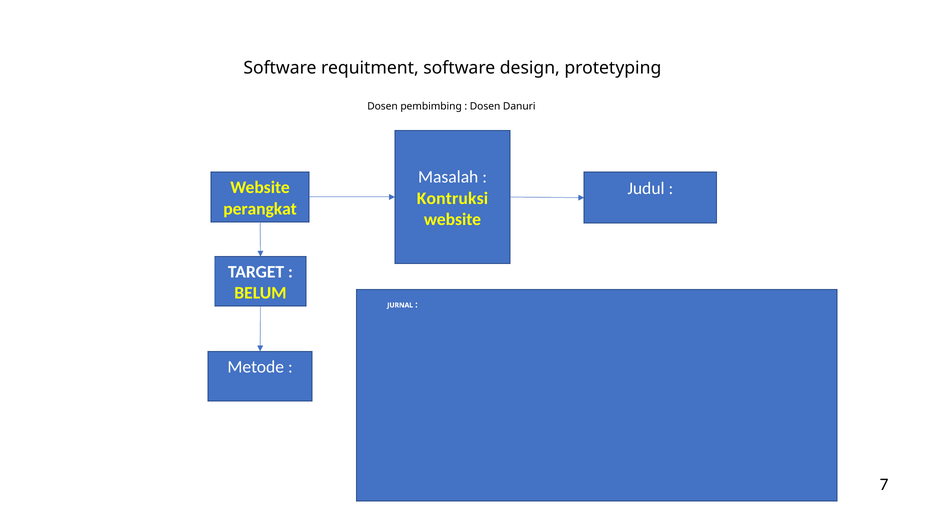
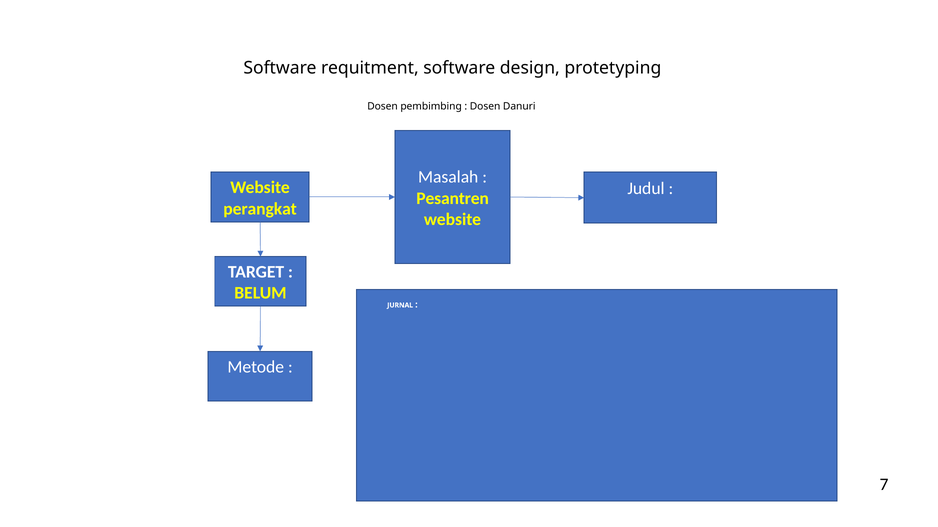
Kontruksi: Kontruksi -> Pesantren (453, 198)
